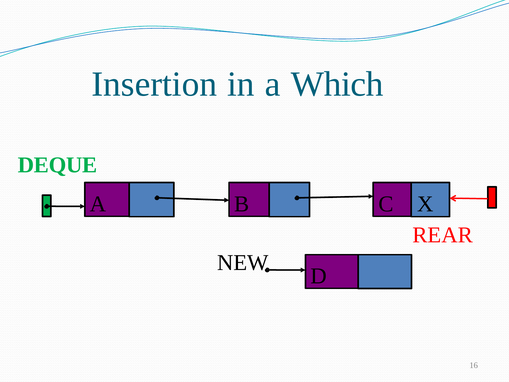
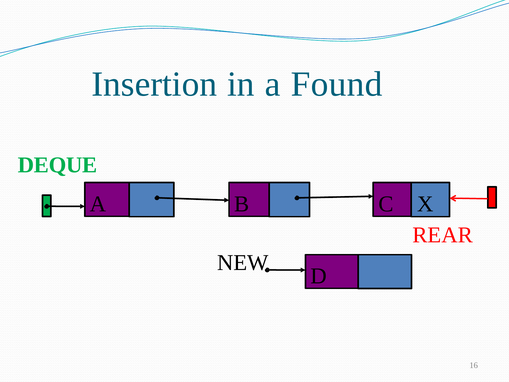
Which: Which -> Found (337, 84)
